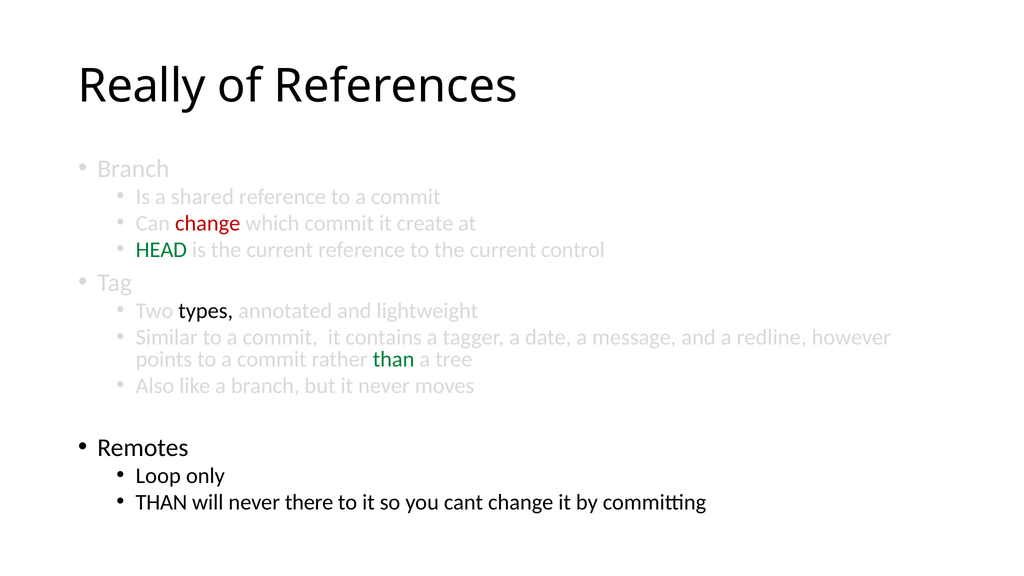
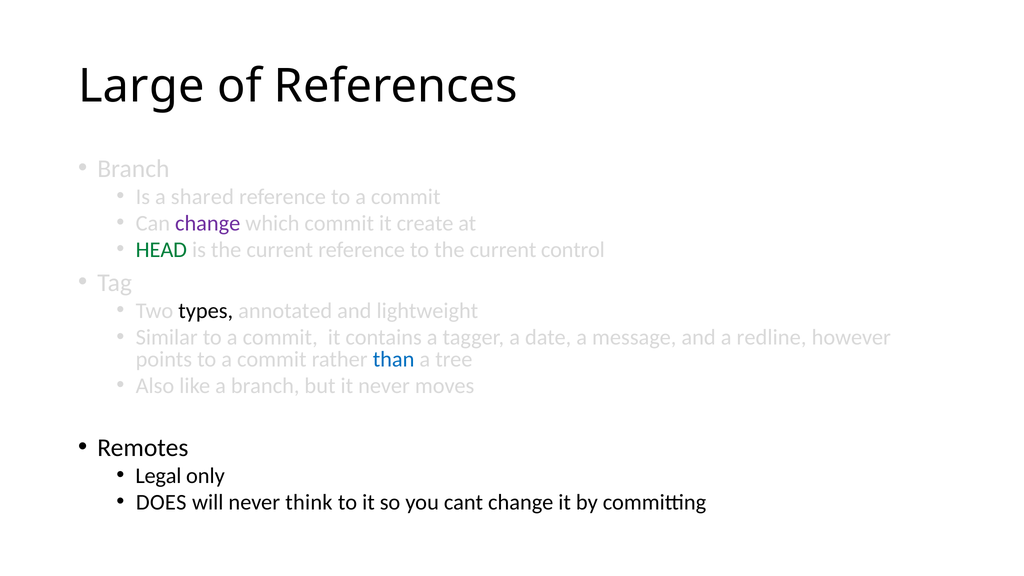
Really: Really -> Large (141, 86)
change colour: red -> purple (208, 223)
than colour: green -> blue (394, 359)
Loop: Loop -> Legal (158, 476)
THAN: THAN -> DOES (161, 502)
there: there -> think (309, 502)
